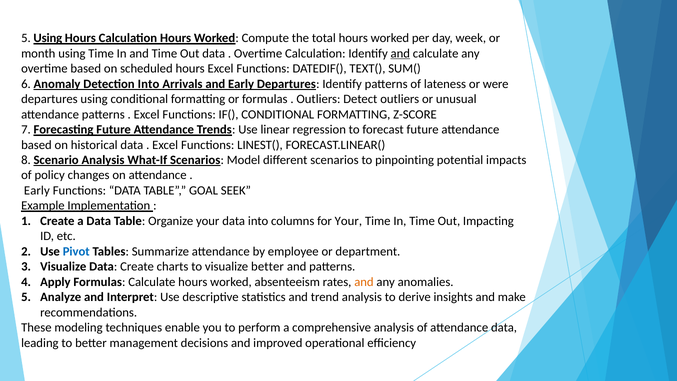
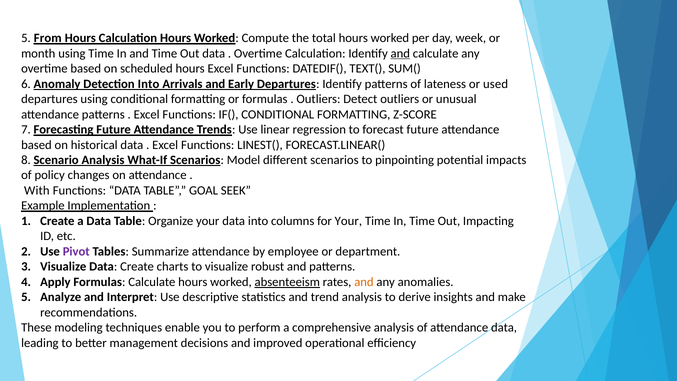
5 Using: Using -> From (48, 38)
were: were -> used (496, 84)
Early: Early -> With (37, 190)
Pivot colour: blue -> purple (76, 251)
visualize better: better -> robust (268, 267)
absenteeism underline: none -> present (287, 282)
